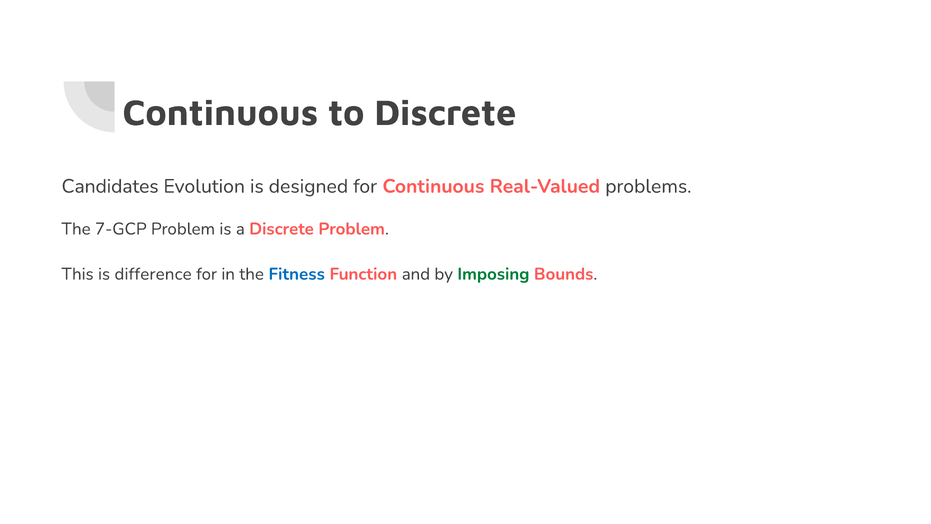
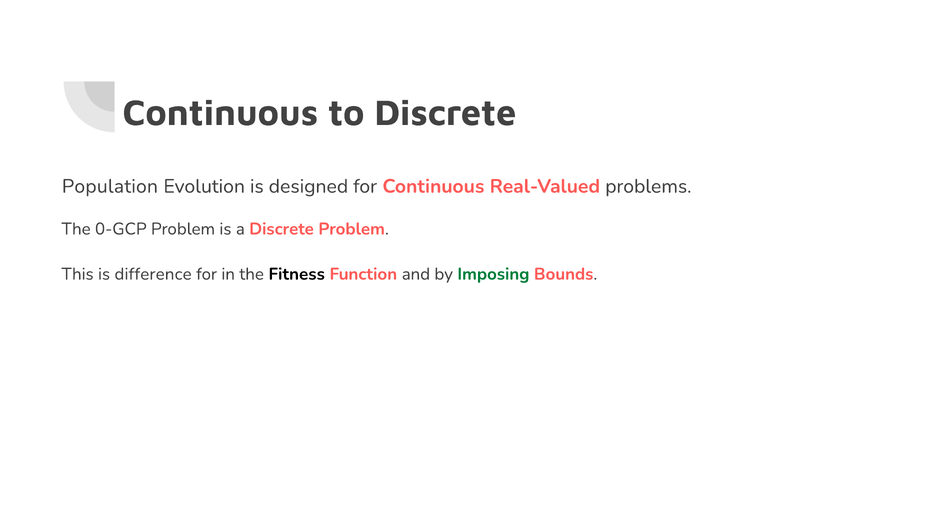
Candidates: Candidates -> Population (110, 186)
7-GCP: 7-GCP -> 0-GCP (121, 229)
Fitness colour: blue -> black (297, 274)
